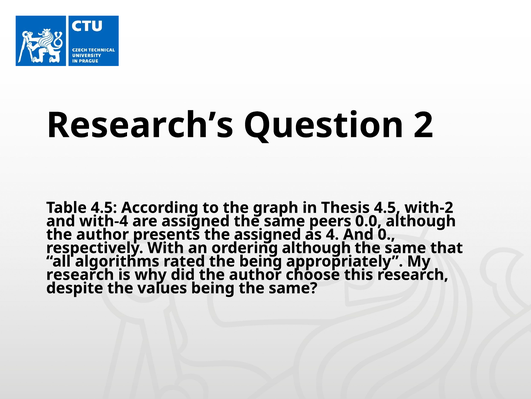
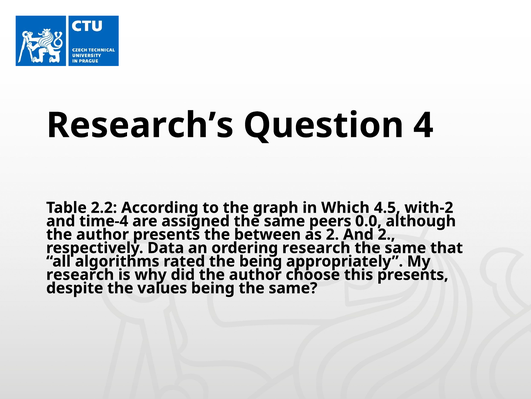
2: 2 -> 4 (423, 125)
Table 4.5: 4.5 -> 2.2 (104, 207)
Thesis: Thesis -> Which (345, 207)
with-4: with-4 -> time-4 (104, 221)
the assigned: assigned -> between (268, 234)
as 4: 4 -> 2 (332, 234)
And 0: 0 -> 2 (386, 234)
With: With -> Data (166, 248)
ordering although: although -> research (316, 248)
this research: research -> presents (413, 274)
